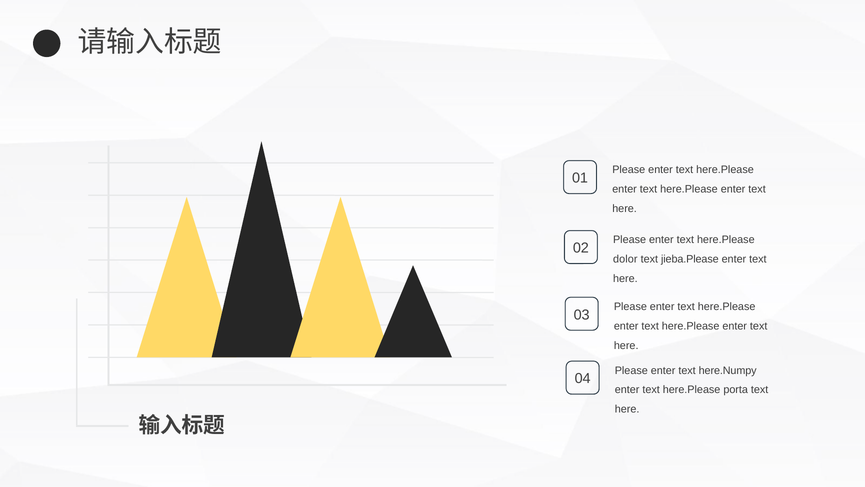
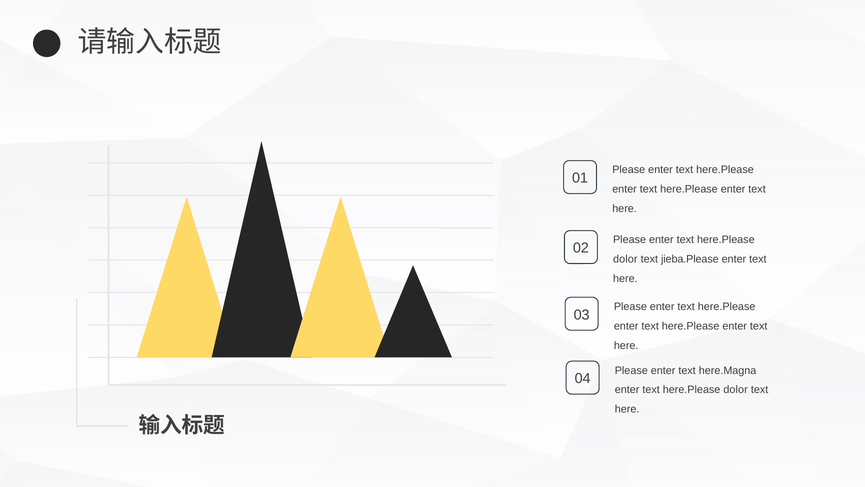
here.Numpy: here.Numpy -> here.Magna (728, 370)
porta: porta -> dolor (736, 390)
